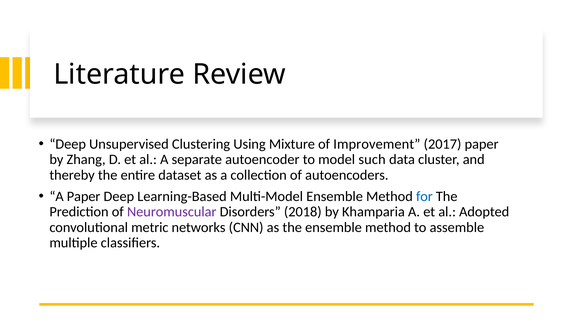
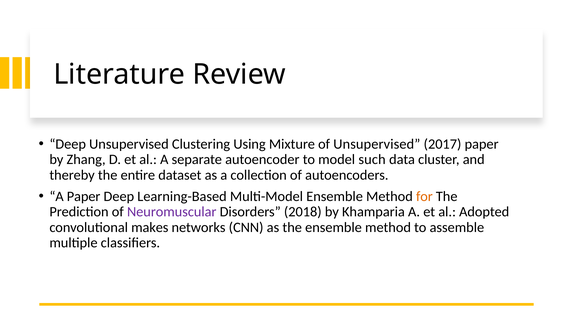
of Improvement: Improvement -> Unsupervised (377, 144)
for colour: blue -> orange (424, 197)
metric: metric -> makes (150, 228)
